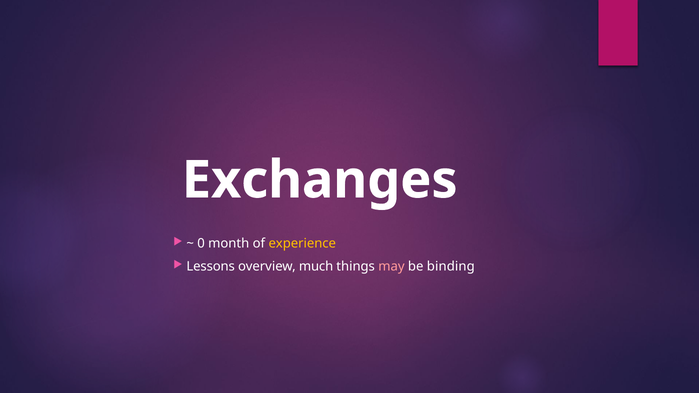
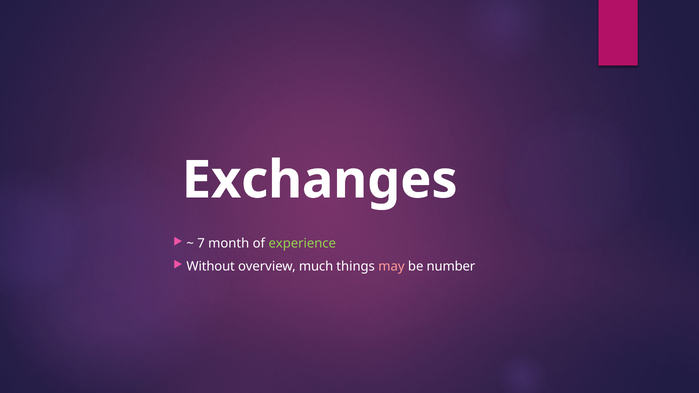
0: 0 -> 7 (201, 244)
experience colour: yellow -> light green (302, 244)
Lessons: Lessons -> Without (211, 267)
binding: binding -> number (451, 267)
